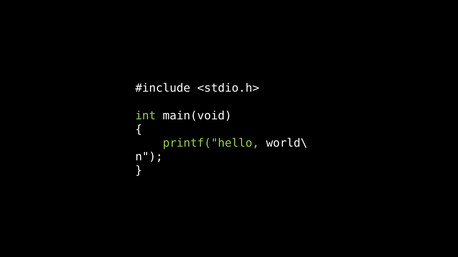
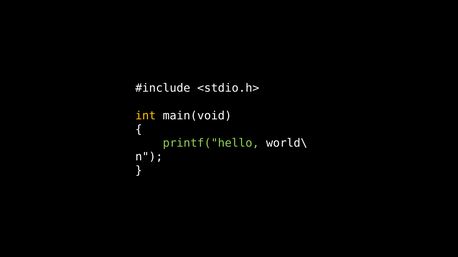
int colour: light green -> yellow (146, 116)
